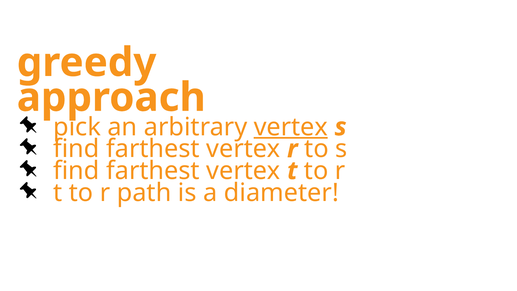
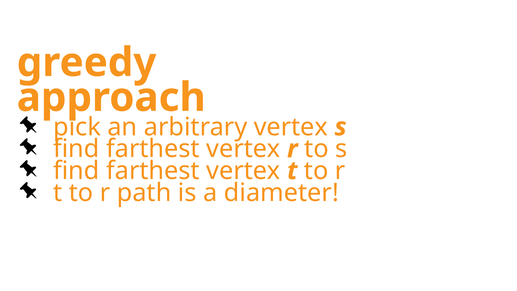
vertex underline: present -> none (291, 127)
